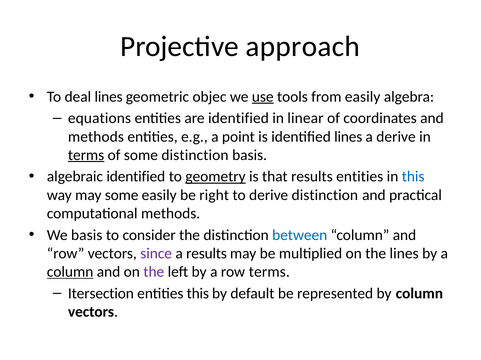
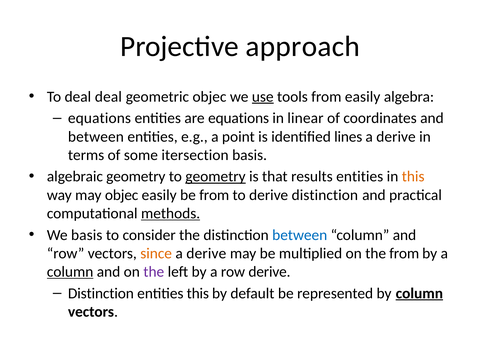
deal lines: lines -> deal (108, 97)
are identified: identified -> equations (239, 118)
methods: methods -> between (96, 137)
terms underline: present -> none (86, 155)
some distinction: distinction -> itersection (195, 155)
algebraic identified: identified -> geometry (136, 177)
this colour: blue -> orange (413, 177)
may some: some -> objec (122, 195)
be right: right -> from (214, 195)
methods underline: none -> present (171, 214)
since colour: purple -> orange (156, 254)
results: results -> derive (206, 254)
the lines: lines -> from (404, 254)
row terms: terms -> derive (269, 272)
Itersection: Itersection -> Distinction (101, 294)
column underline: none -> present (419, 294)
